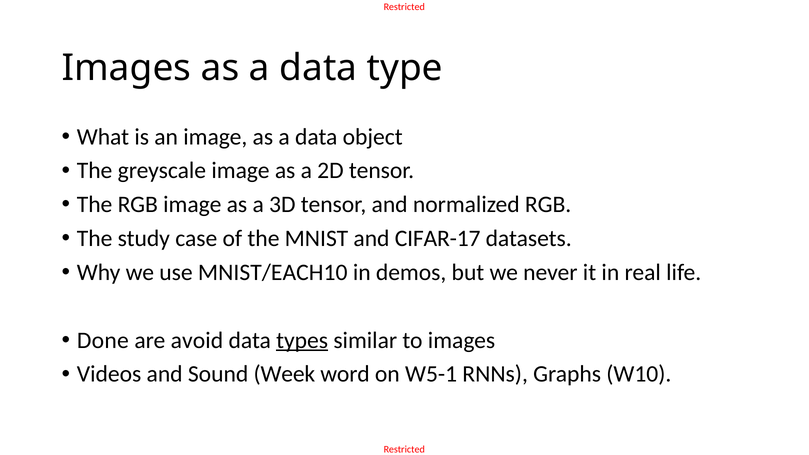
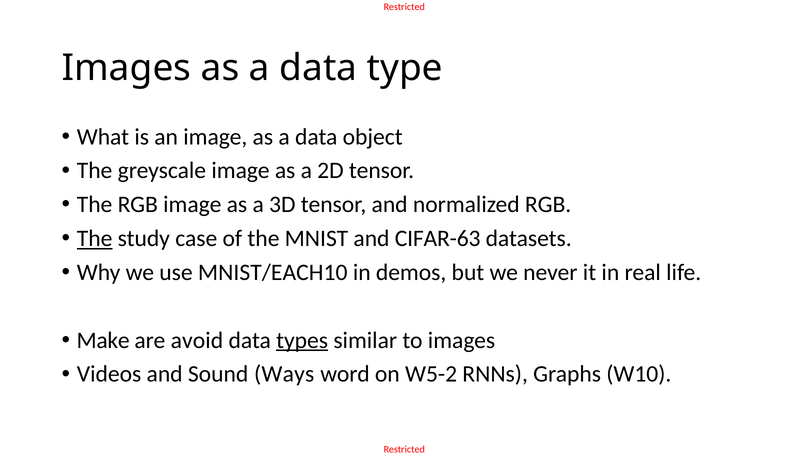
The underline: none -> present (95, 239)
CIFAR-17: CIFAR-17 -> CIFAR-63 (438, 239)
Done: Done -> Make (103, 340)
Week: Week -> Ways (284, 374)
W5-1: W5-1 -> W5-2 (431, 374)
